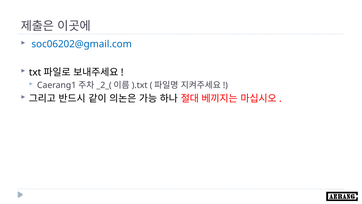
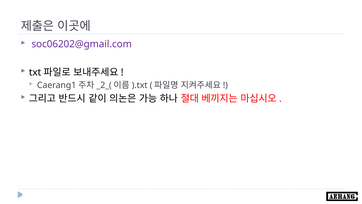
soc06202@gmail.com colour: blue -> purple (82, 44)
